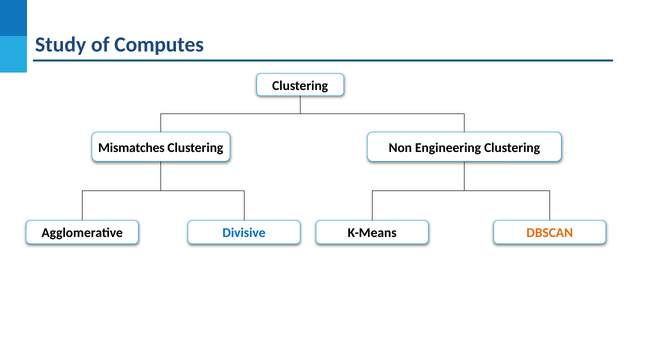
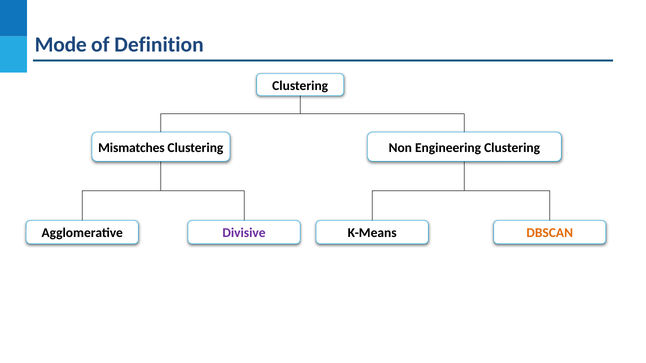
Study: Study -> Mode (61, 45)
Computes: Computes -> Definition (159, 45)
Divisive colour: blue -> purple (244, 233)
